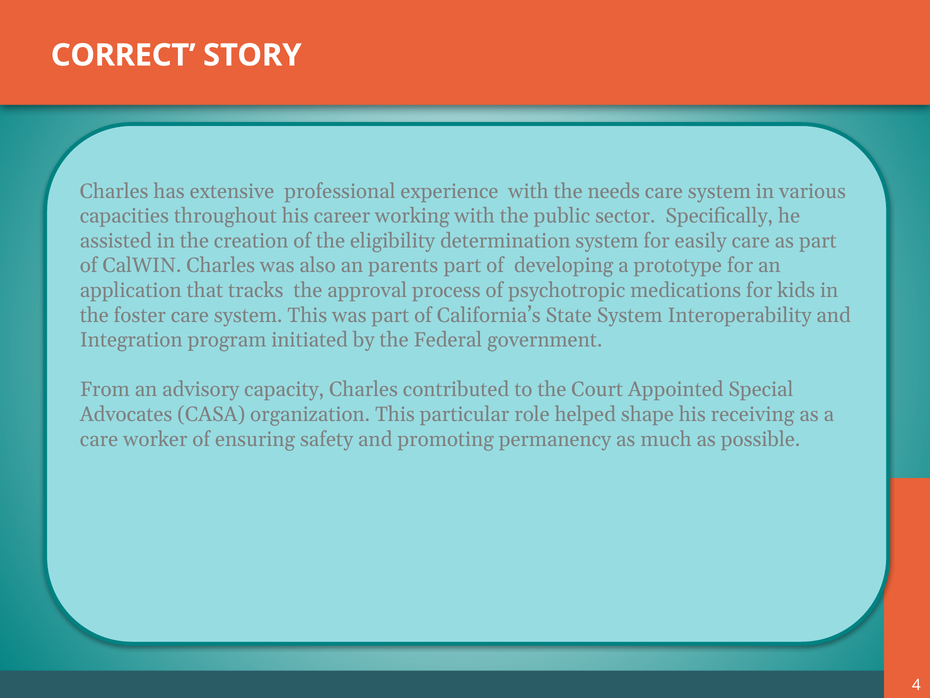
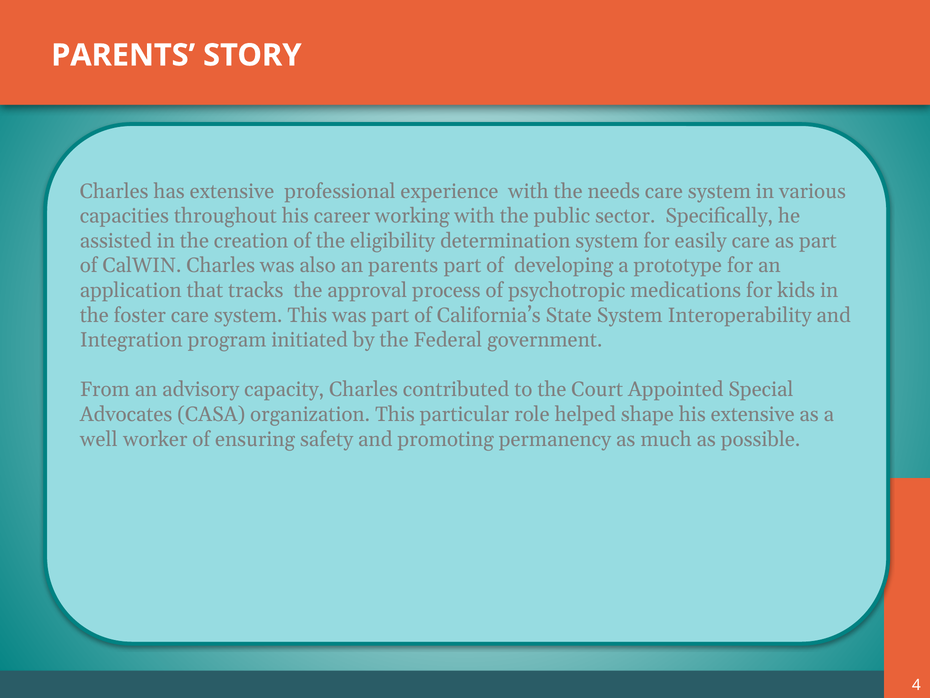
CORRECT: CORRECT -> PARENTS (123, 55)
his receiving: receiving -> extensive (753, 414)
care: care -> well (99, 439)
